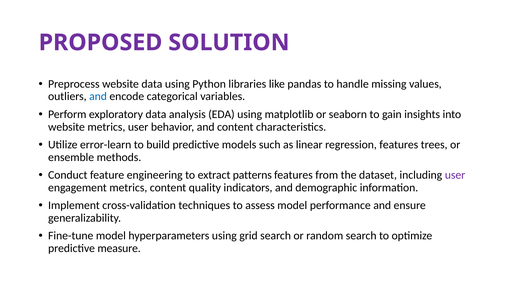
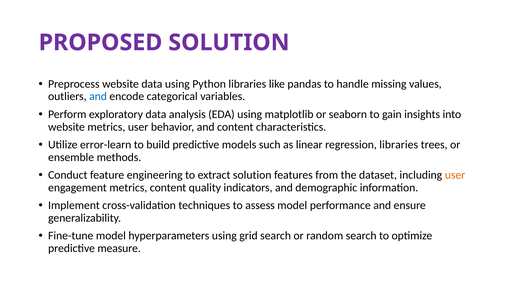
regression features: features -> libraries (399, 145)
extract patterns: patterns -> solution (252, 175)
user colour: purple -> orange (455, 175)
